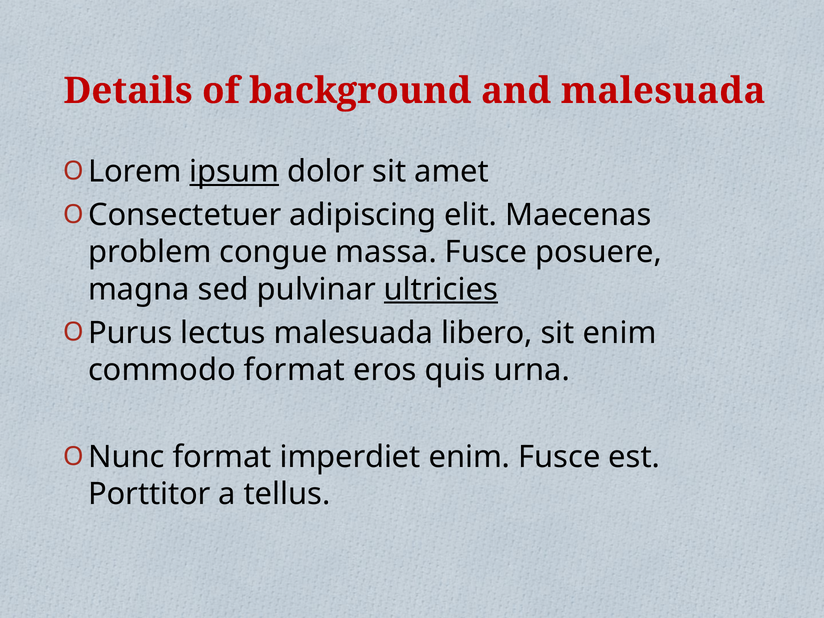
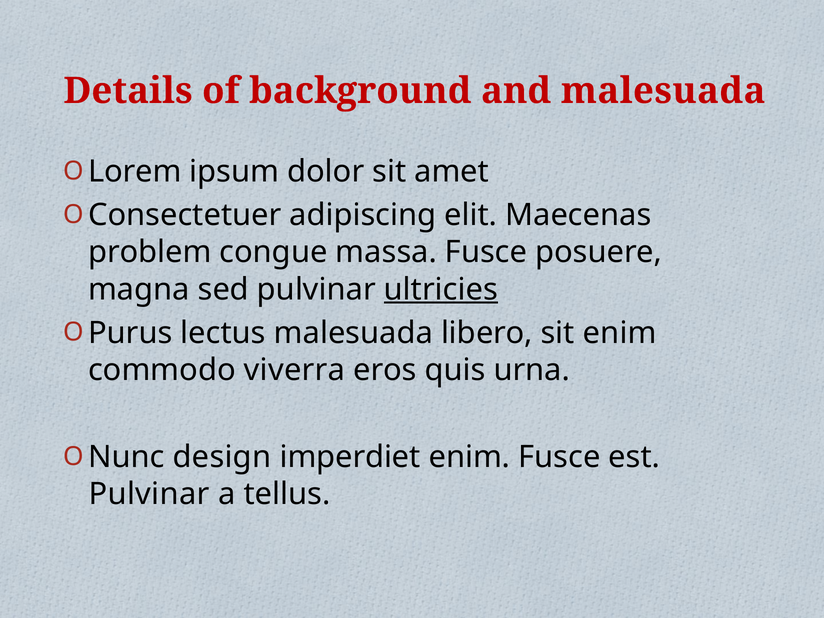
ipsum underline: present -> none (234, 172)
commodo format: format -> viverra (295, 370)
format: format -> design (222, 457)
Porttitor: Porttitor -> Pulvinar (149, 494)
